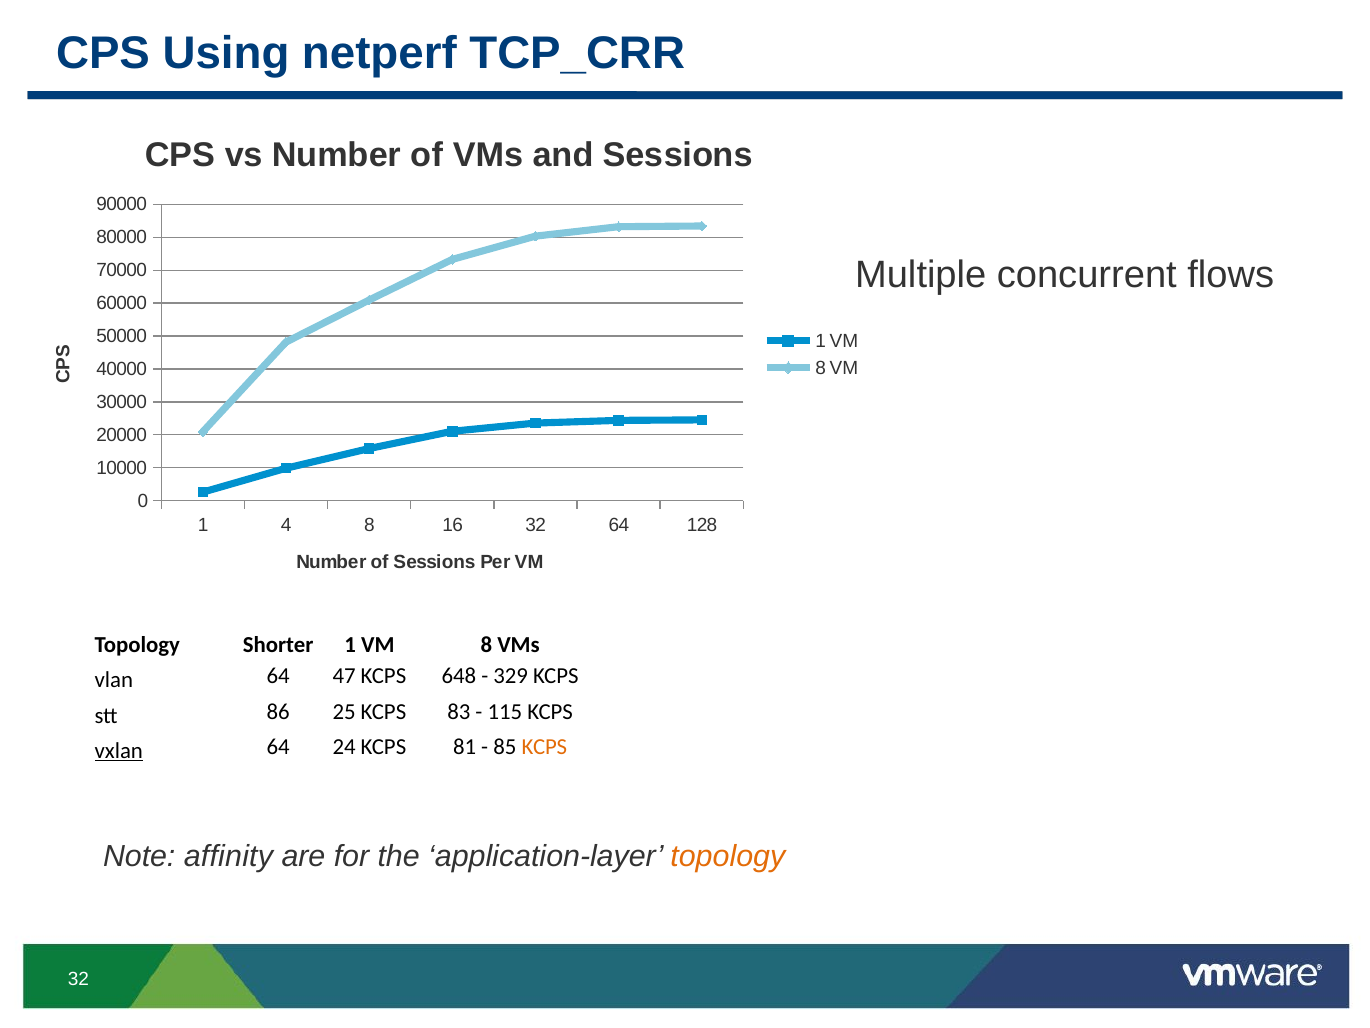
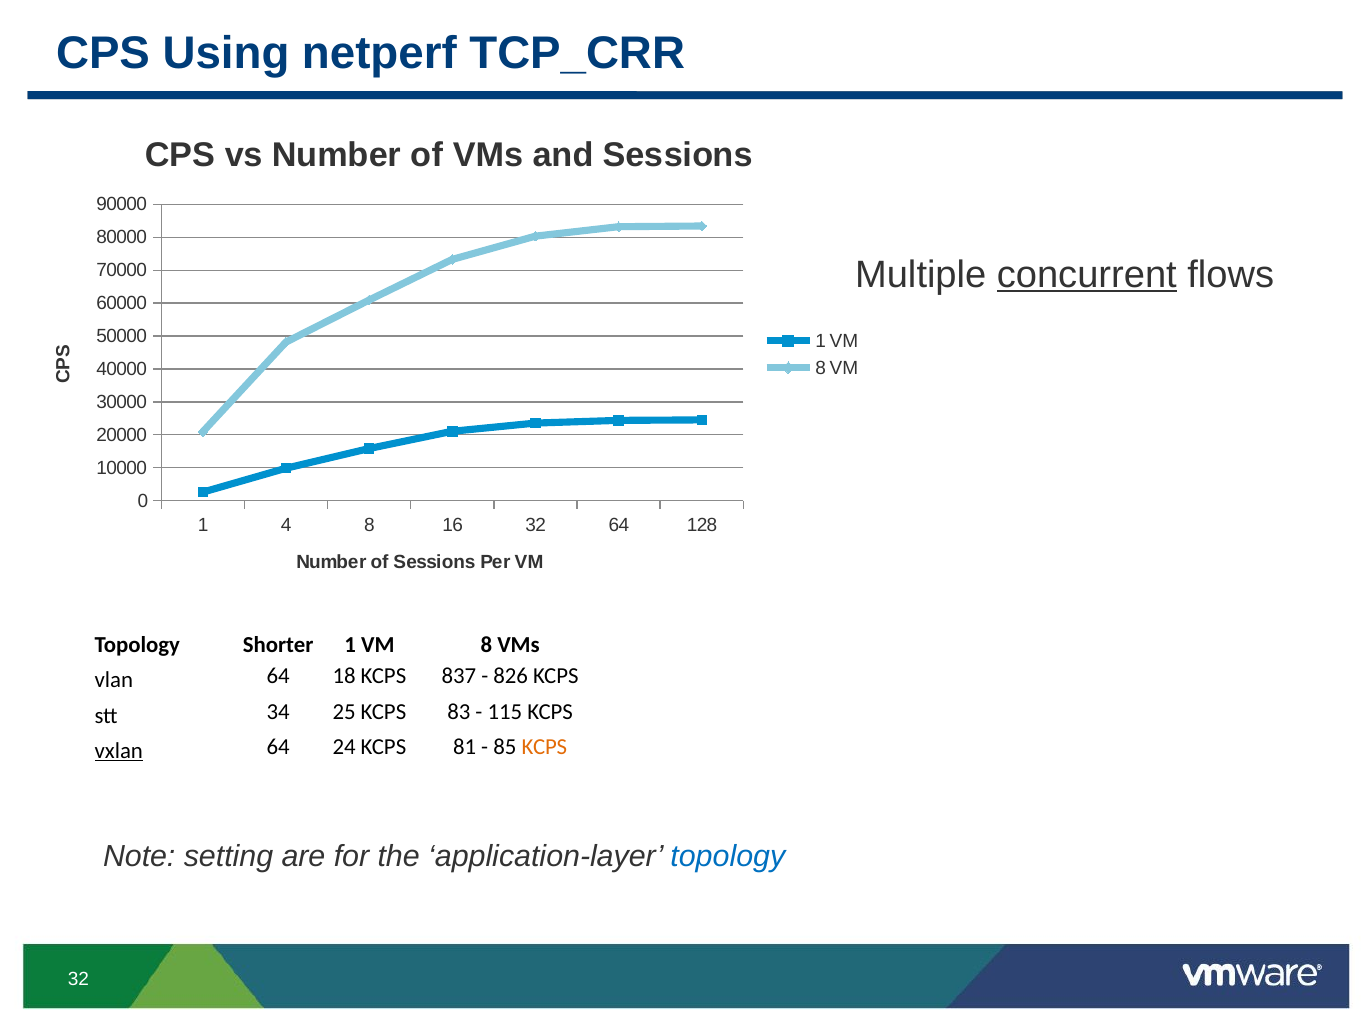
concurrent underline: none -> present (1087, 274)
47: 47 -> 18 (344, 676)
648: 648 -> 837 (459, 676)
329: 329 -> 826 (511, 676)
86: 86 -> 34 (278, 711)
affinity: affinity -> setting (229, 856)
topology colour: orange -> blue (728, 856)
